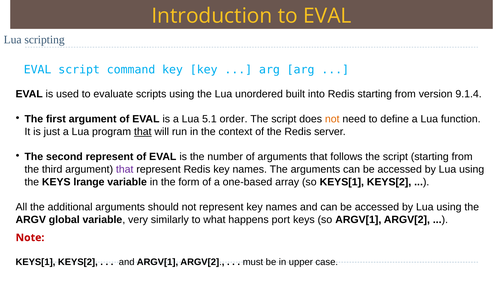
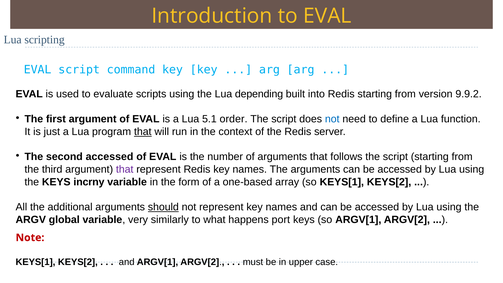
unordered: unordered -> depending (259, 94)
9.1.4: 9.1.4 -> 9.9.2 (469, 94)
not colour: orange -> blue (332, 119)
second represent: represent -> accessed (110, 157)
lrange: lrange -> incrny (89, 182)
should underline: none -> present (163, 207)
